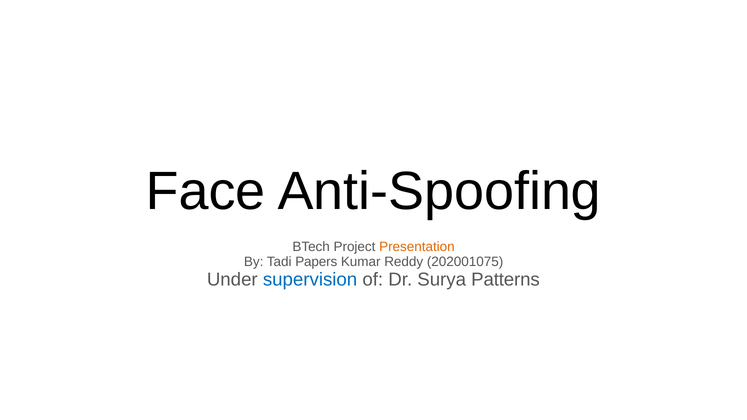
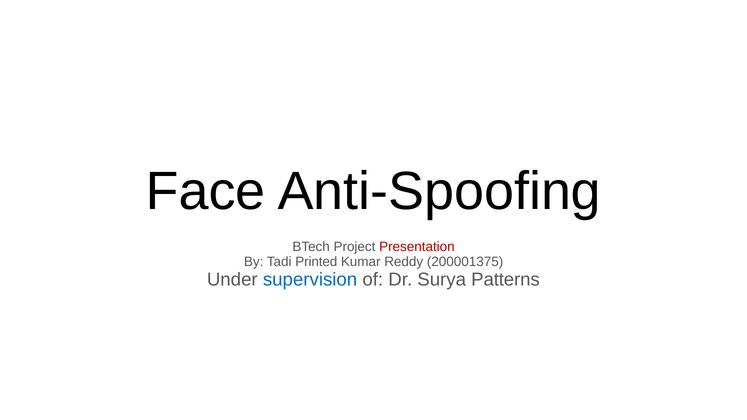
Presentation colour: orange -> red (417, 247)
Papers: Papers -> Printed (316, 262)
202001075: 202001075 -> 200001375 (465, 262)
